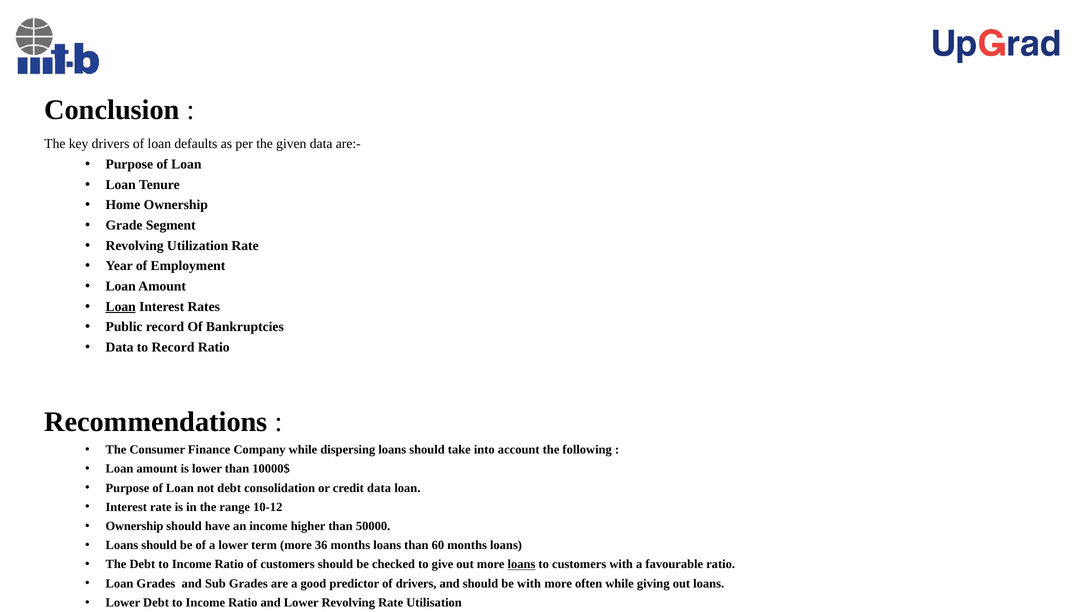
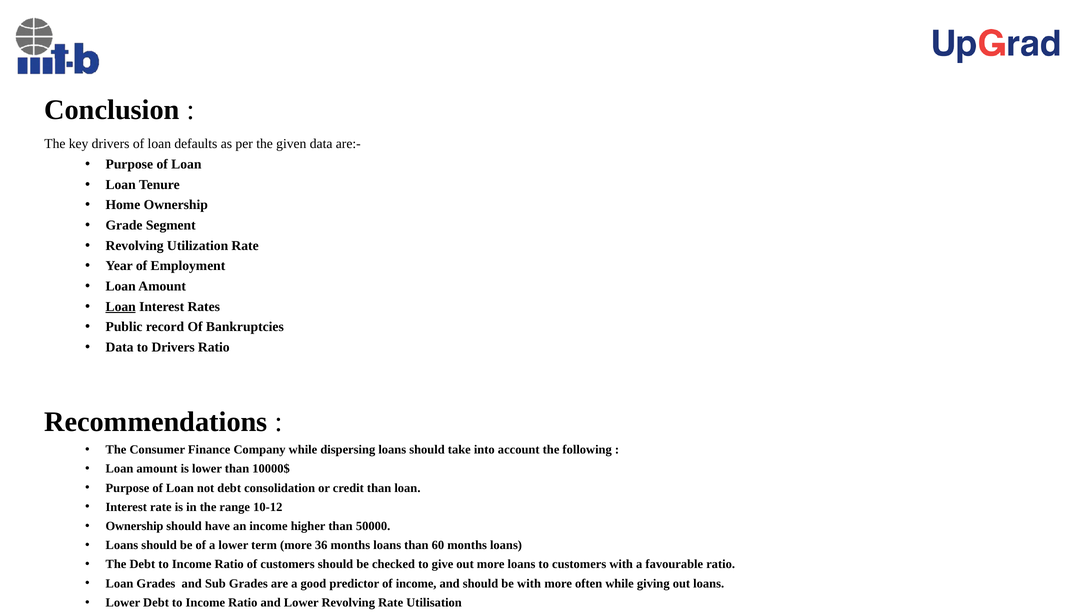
to Record: Record -> Drivers (173, 348)
credit data: data -> than (379, 488)
loans underline: present -> none (521, 565)
of drivers: drivers -> income (416, 584)
